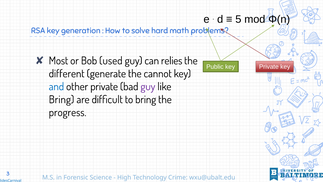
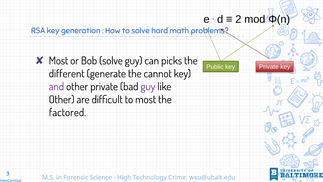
5: 5 -> 2 (238, 19)
Bob used: used -> solve (111, 61)
relies: relies -> picks (172, 61)
and colour: blue -> purple (56, 87)
Bring: Bring -> Other (62, 99)
to bring: bring -> most (146, 99)
progress: progress -> factored (68, 112)
